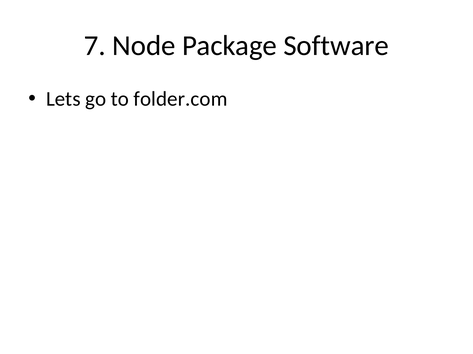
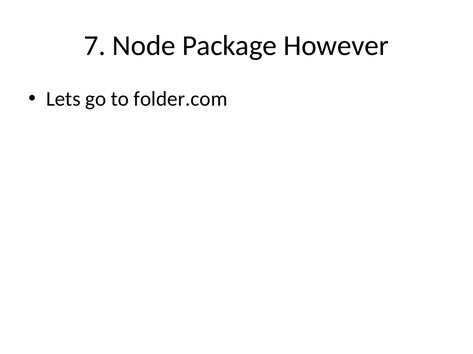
Software: Software -> However (336, 46)
